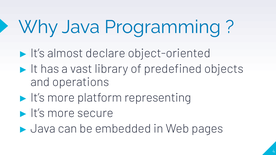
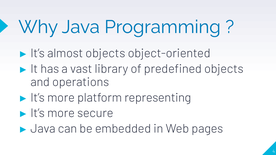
almost declare: declare -> objects (105, 53)
